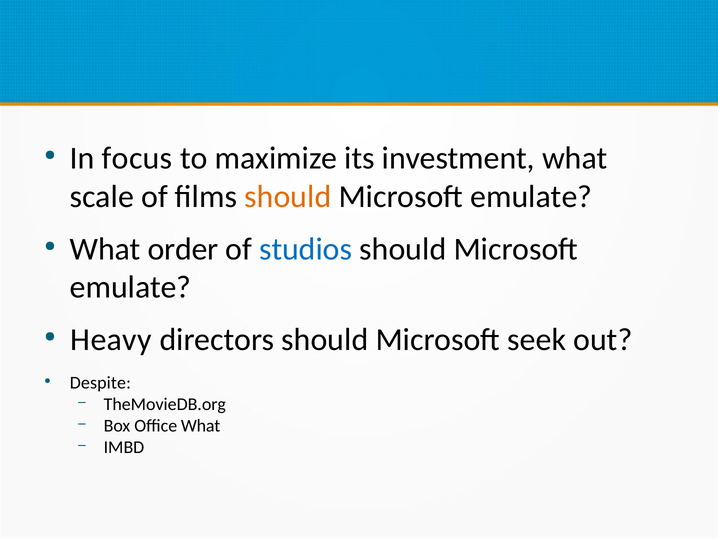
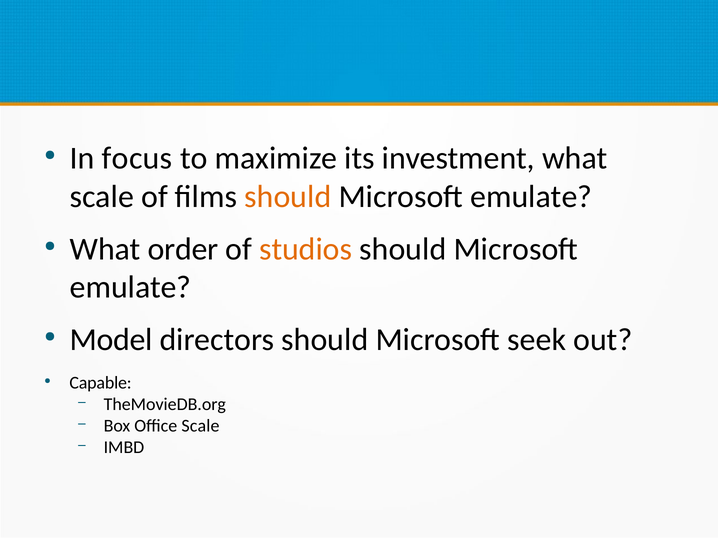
studios colour: blue -> orange (306, 249)
Heavy: Heavy -> Model (111, 339)
Despite: Despite -> Capable (101, 382)
Office What: What -> Scale (200, 426)
